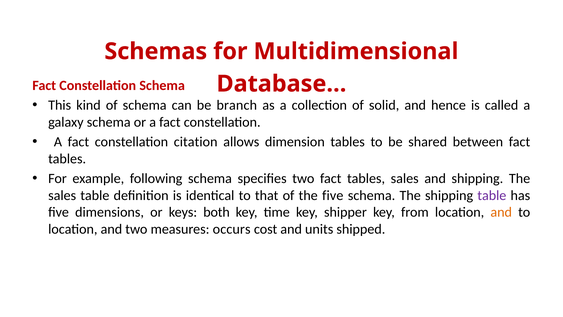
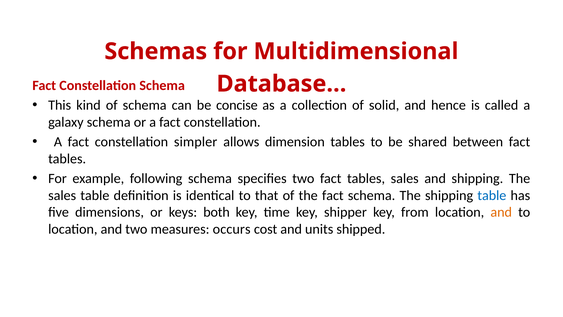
branch: branch -> concise (237, 105)
citation: citation -> simpler (196, 142)
the five: five -> fact (333, 195)
table colour: purple -> blue (492, 195)
